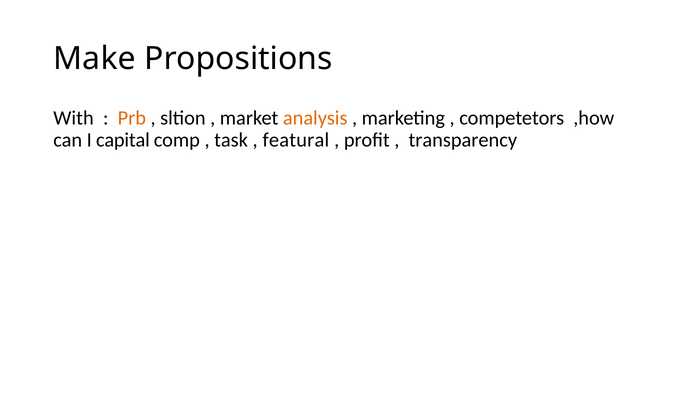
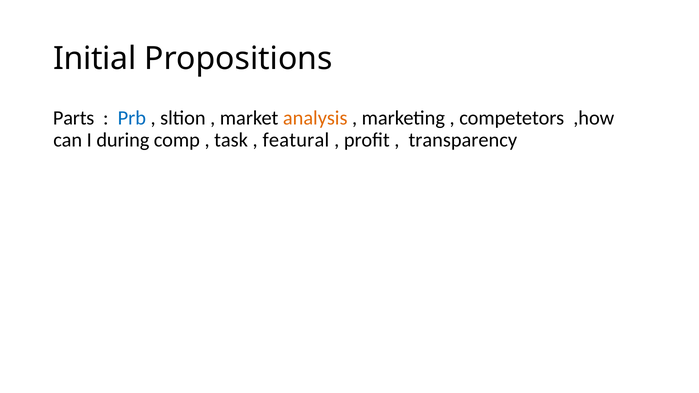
Make: Make -> Initial (95, 59)
With: With -> Parts (74, 118)
Prb colour: orange -> blue (132, 118)
capital: capital -> during (123, 140)
